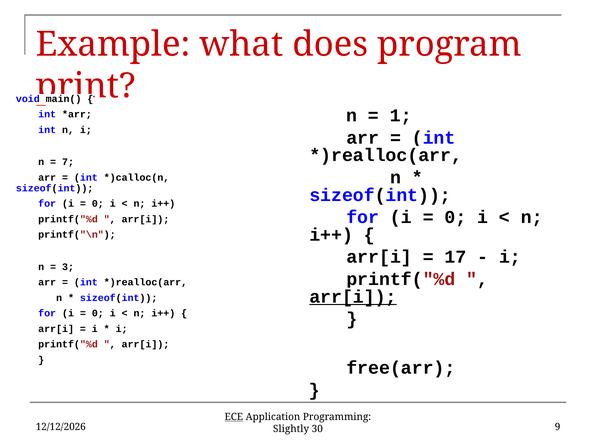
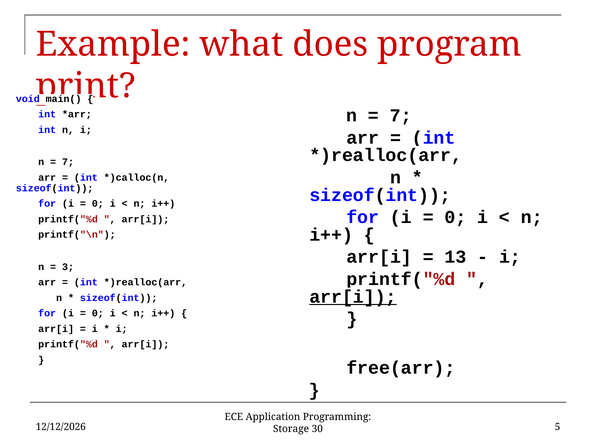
1: 1 -> 7 (401, 116)
17: 17 -> 13 (455, 257)
ECE underline: present -> none (234, 417)
Slightly: Slightly -> Storage (291, 429)
9: 9 -> 5 (558, 427)
